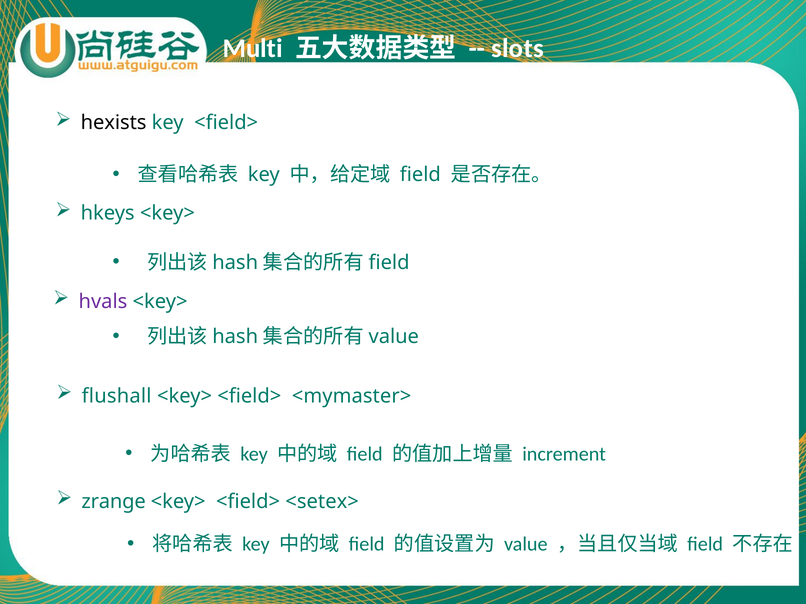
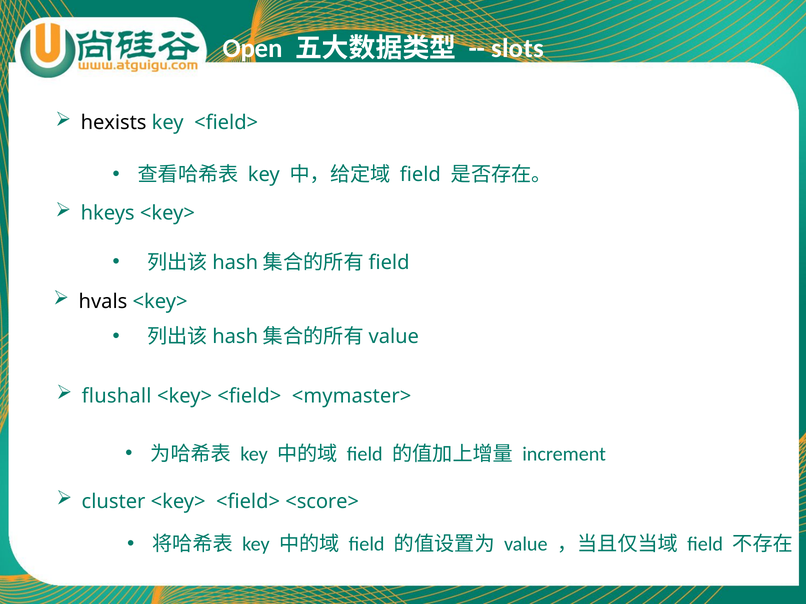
Multi: Multi -> Open (253, 48)
hvals colour: purple -> black (103, 302)
zrange: zrange -> cluster (114, 502)
<setex>: <setex> -> <score> (322, 502)
